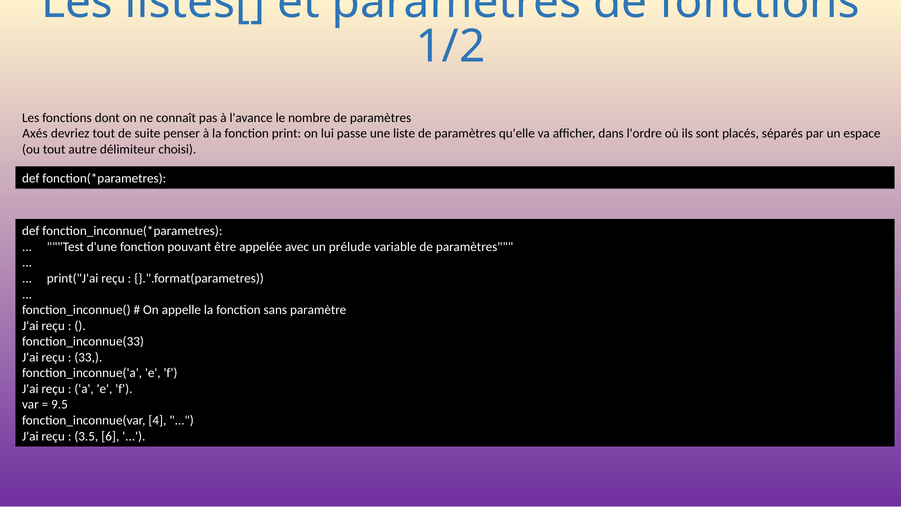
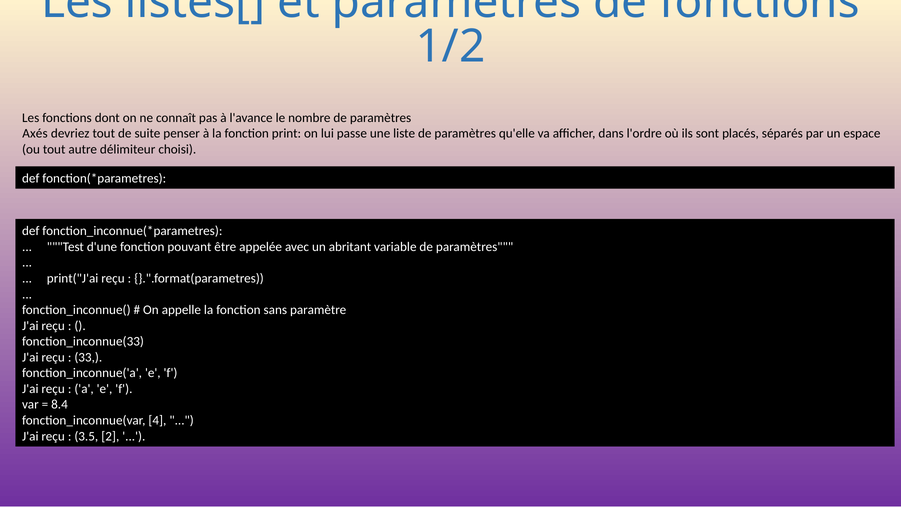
prélude: prélude -> abritant (350, 247)
9.5: 9.5 -> 8.4 (60, 404)
6: 6 -> 2 (110, 436)
